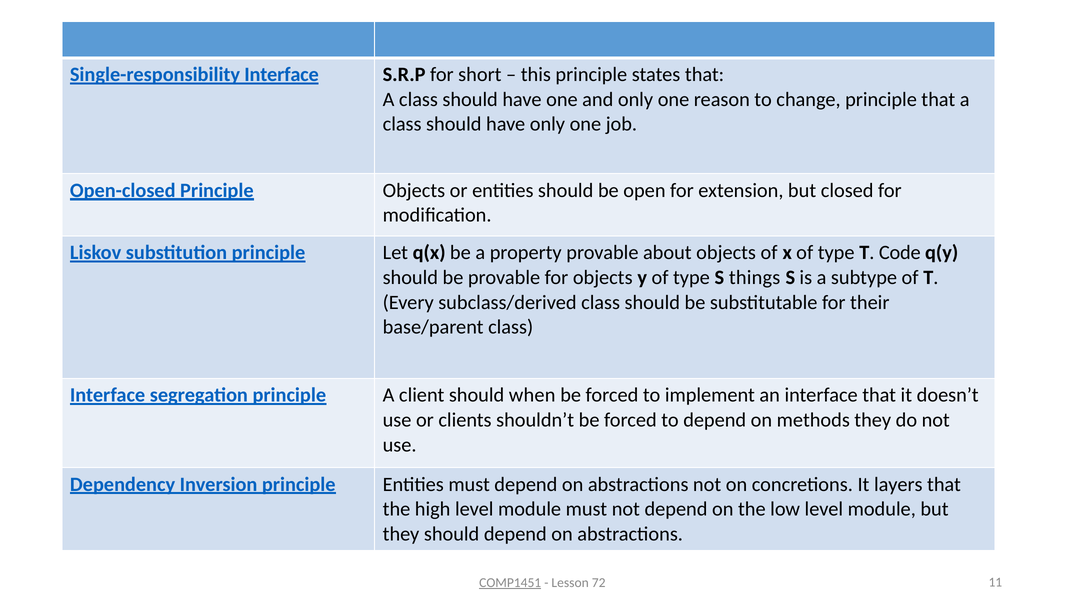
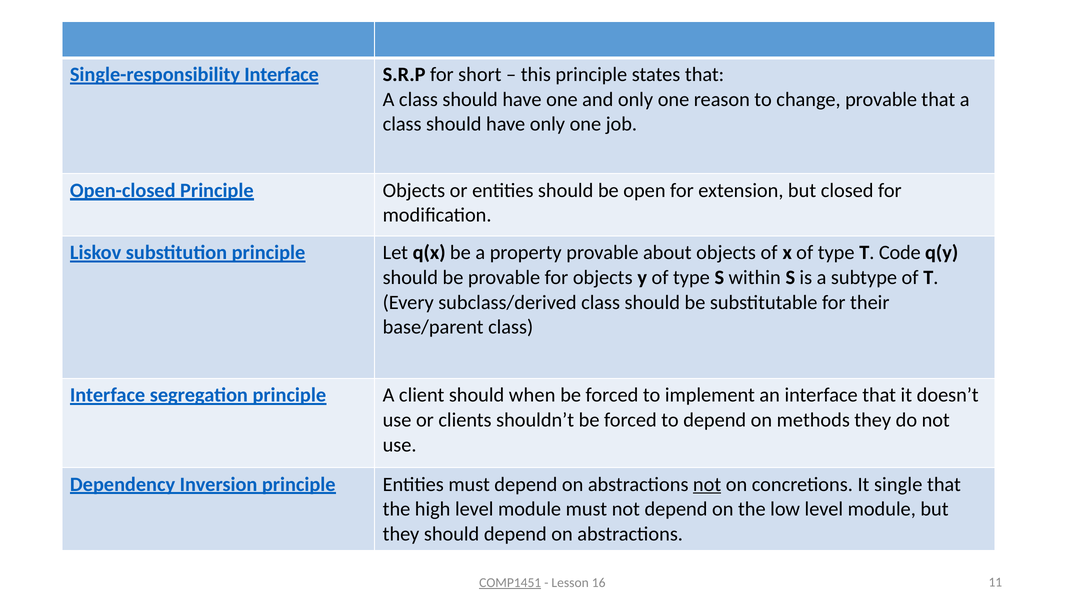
change principle: principle -> provable (881, 99)
things: things -> within (755, 278)
not underline: none -> present (707, 485)
layers: layers -> single (898, 485)
72: 72 -> 16 (599, 583)
